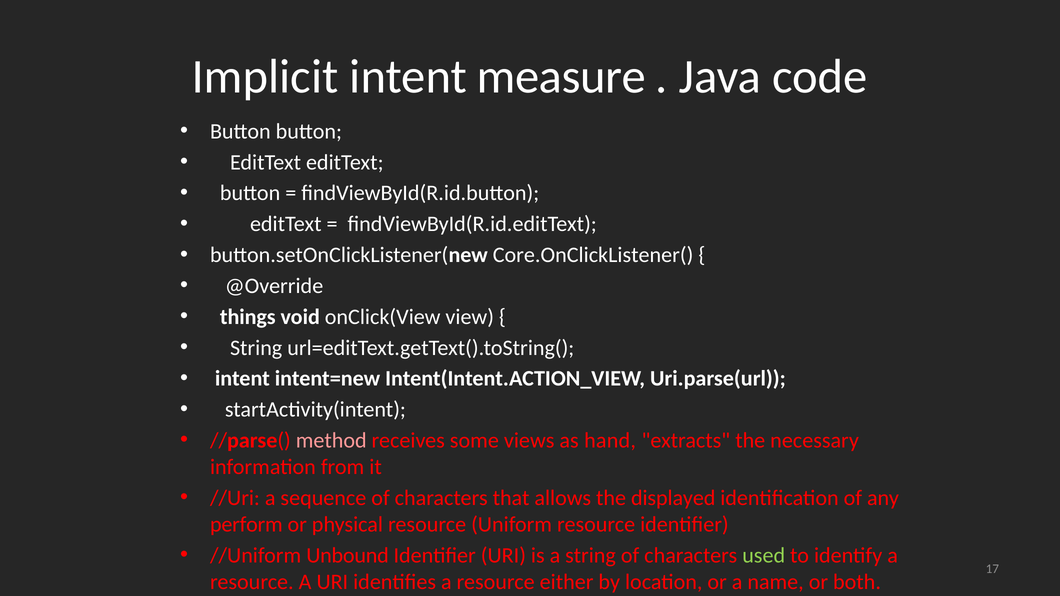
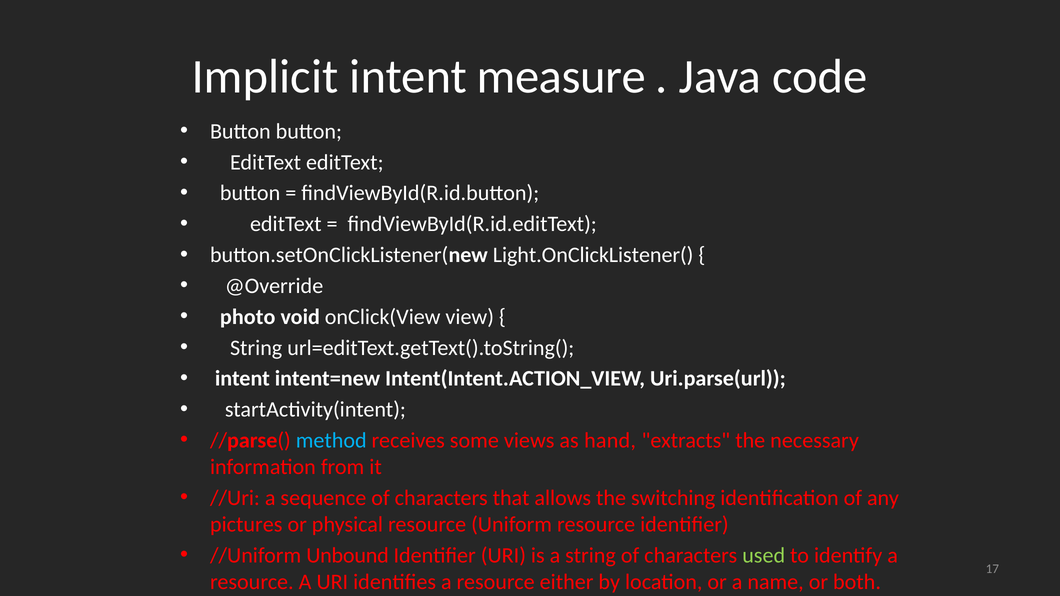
Core.OnClickListener(: Core.OnClickListener( -> Light.OnClickListener( (593, 255)
things: things -> photo (248, 317)
method colour: pink -> light blue (331, 441)
displayed: displayed -> switching (673, 498)
perform: perform -> pictures (246, 525)
